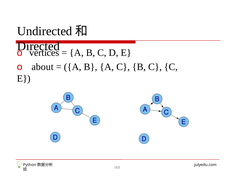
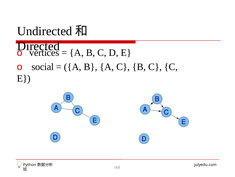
about: about -> social (43, 66)
